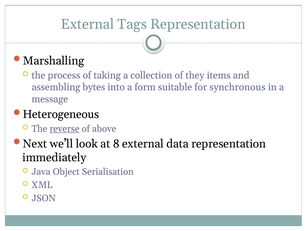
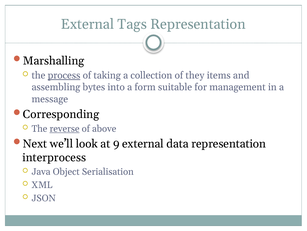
process underline: none -> present (64, 75)
synchronous: synchronous -> management (237, 87)
Heterogeneous: Heterogeneous -> Corresponding (61, 114)
8: 8 -> 9 (116, 143)
immediately: immediately -> interprocess (54, 157)
